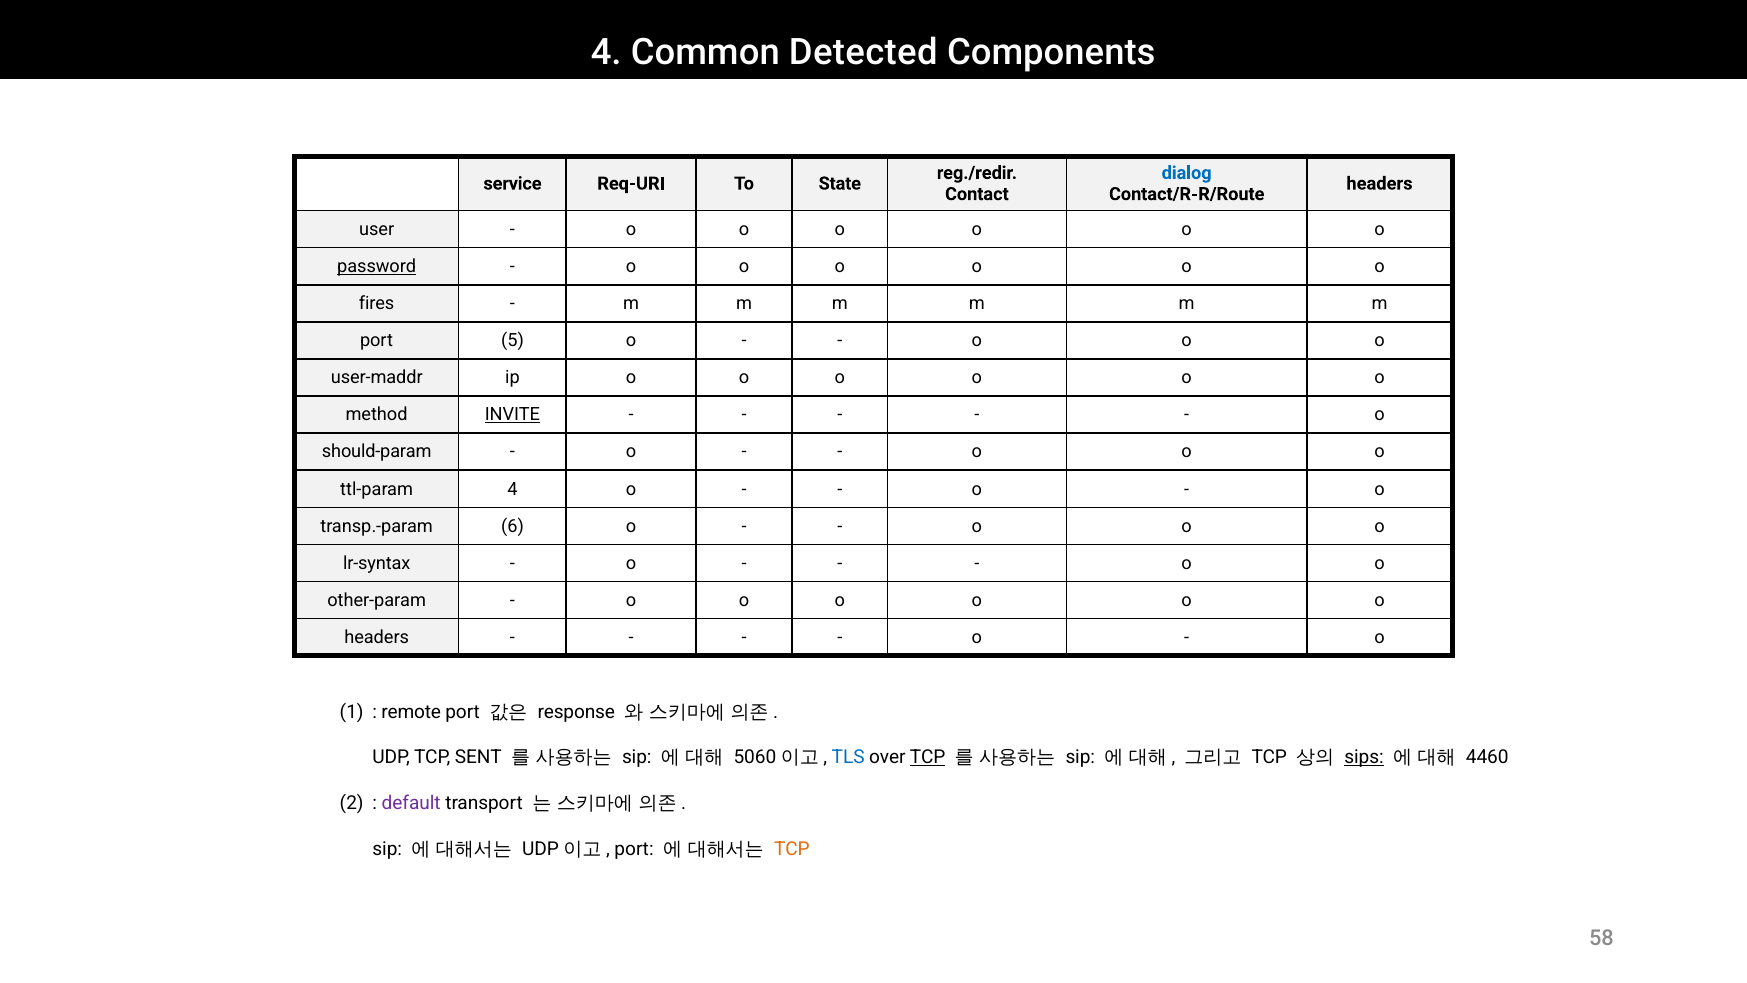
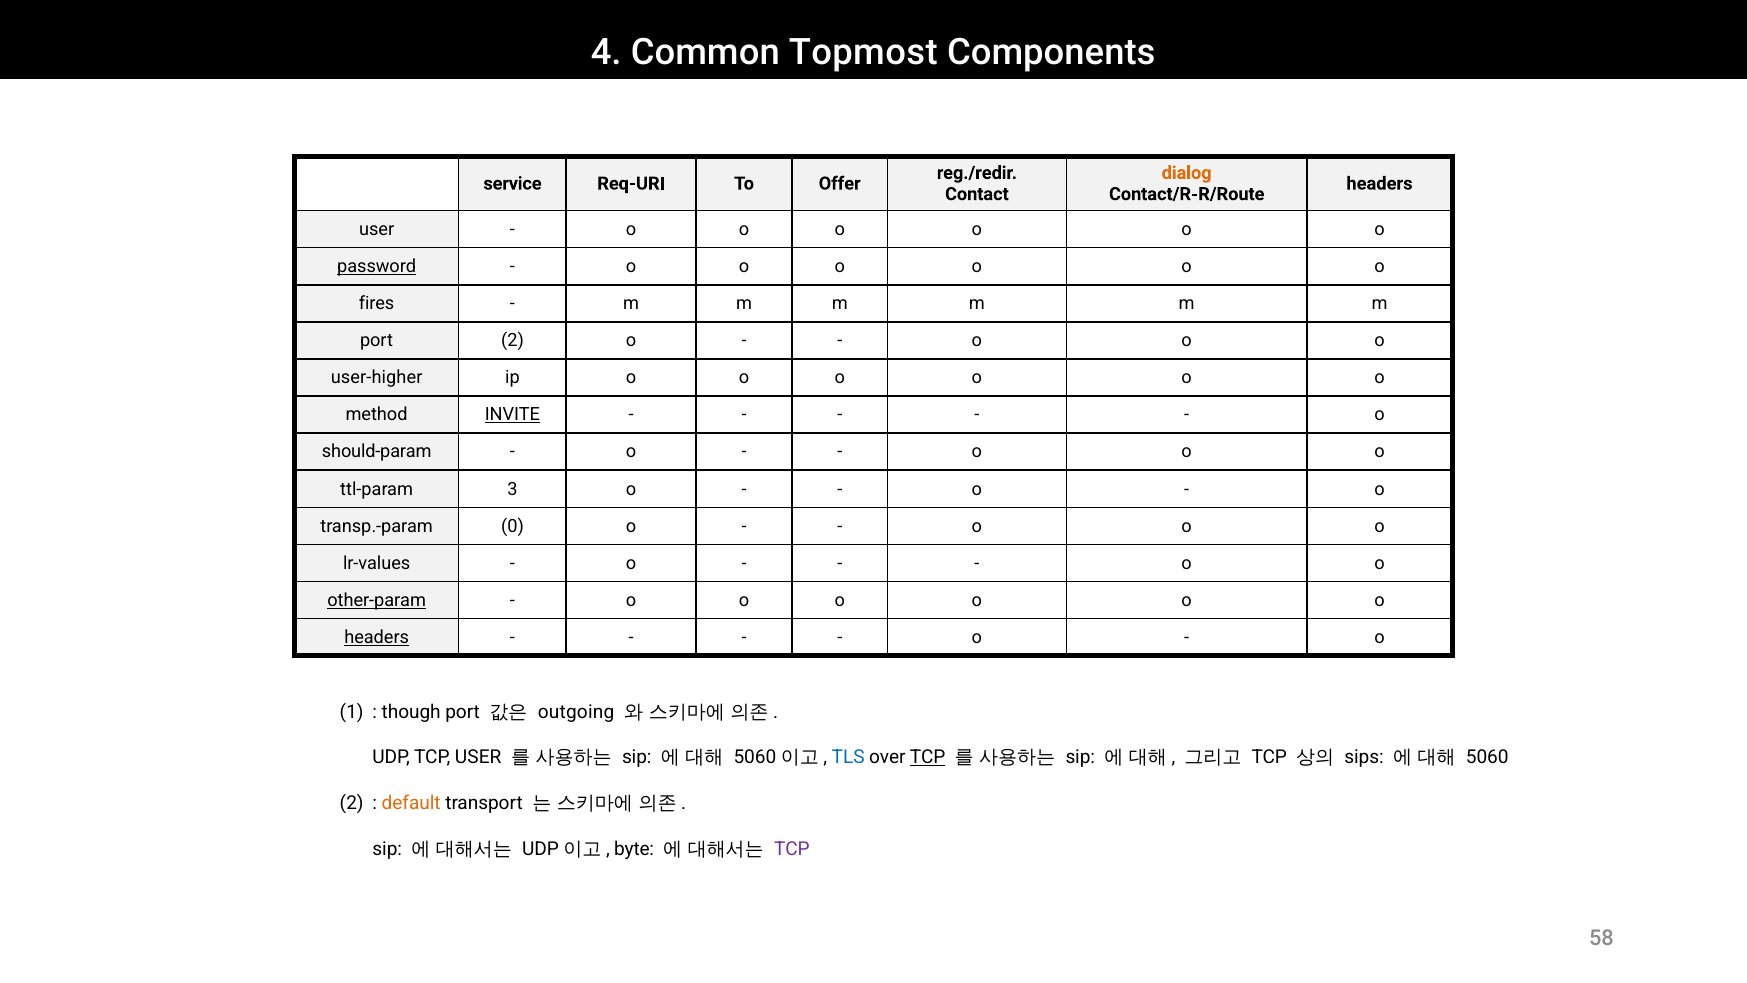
Detected: Detected -> Topmost (863, 52)
dialog colour: blue -> orange (1187, 173)
State: State -> Offer (840, 183)
port 5: 5 -> 2 (513, 340)
user-maddr: user-maddr -> user-higher (377, 378)
ttl-param 4: 4 -> 3 (512, 489)
6: 6 -> 0 (513, 526)
lr-syntax: lr-syntax -> lr-values (377, 563)
other-param underline: none -> present (377, 600)
headers underline: none -> present (377, 637)
remote: remote -> though (411, 712)
response: response -> outgoing (576, 712)
TCP SENT: SENT -> USER (478, 757)
sips underline: present -> none (1364, 757)
4460: 4460 -> 5060 (1487, 757)
default colour: purple -> orange (411, 803)
port: port -> byte (634, 849)
TCP colour: orange -> purple (792, 849)
